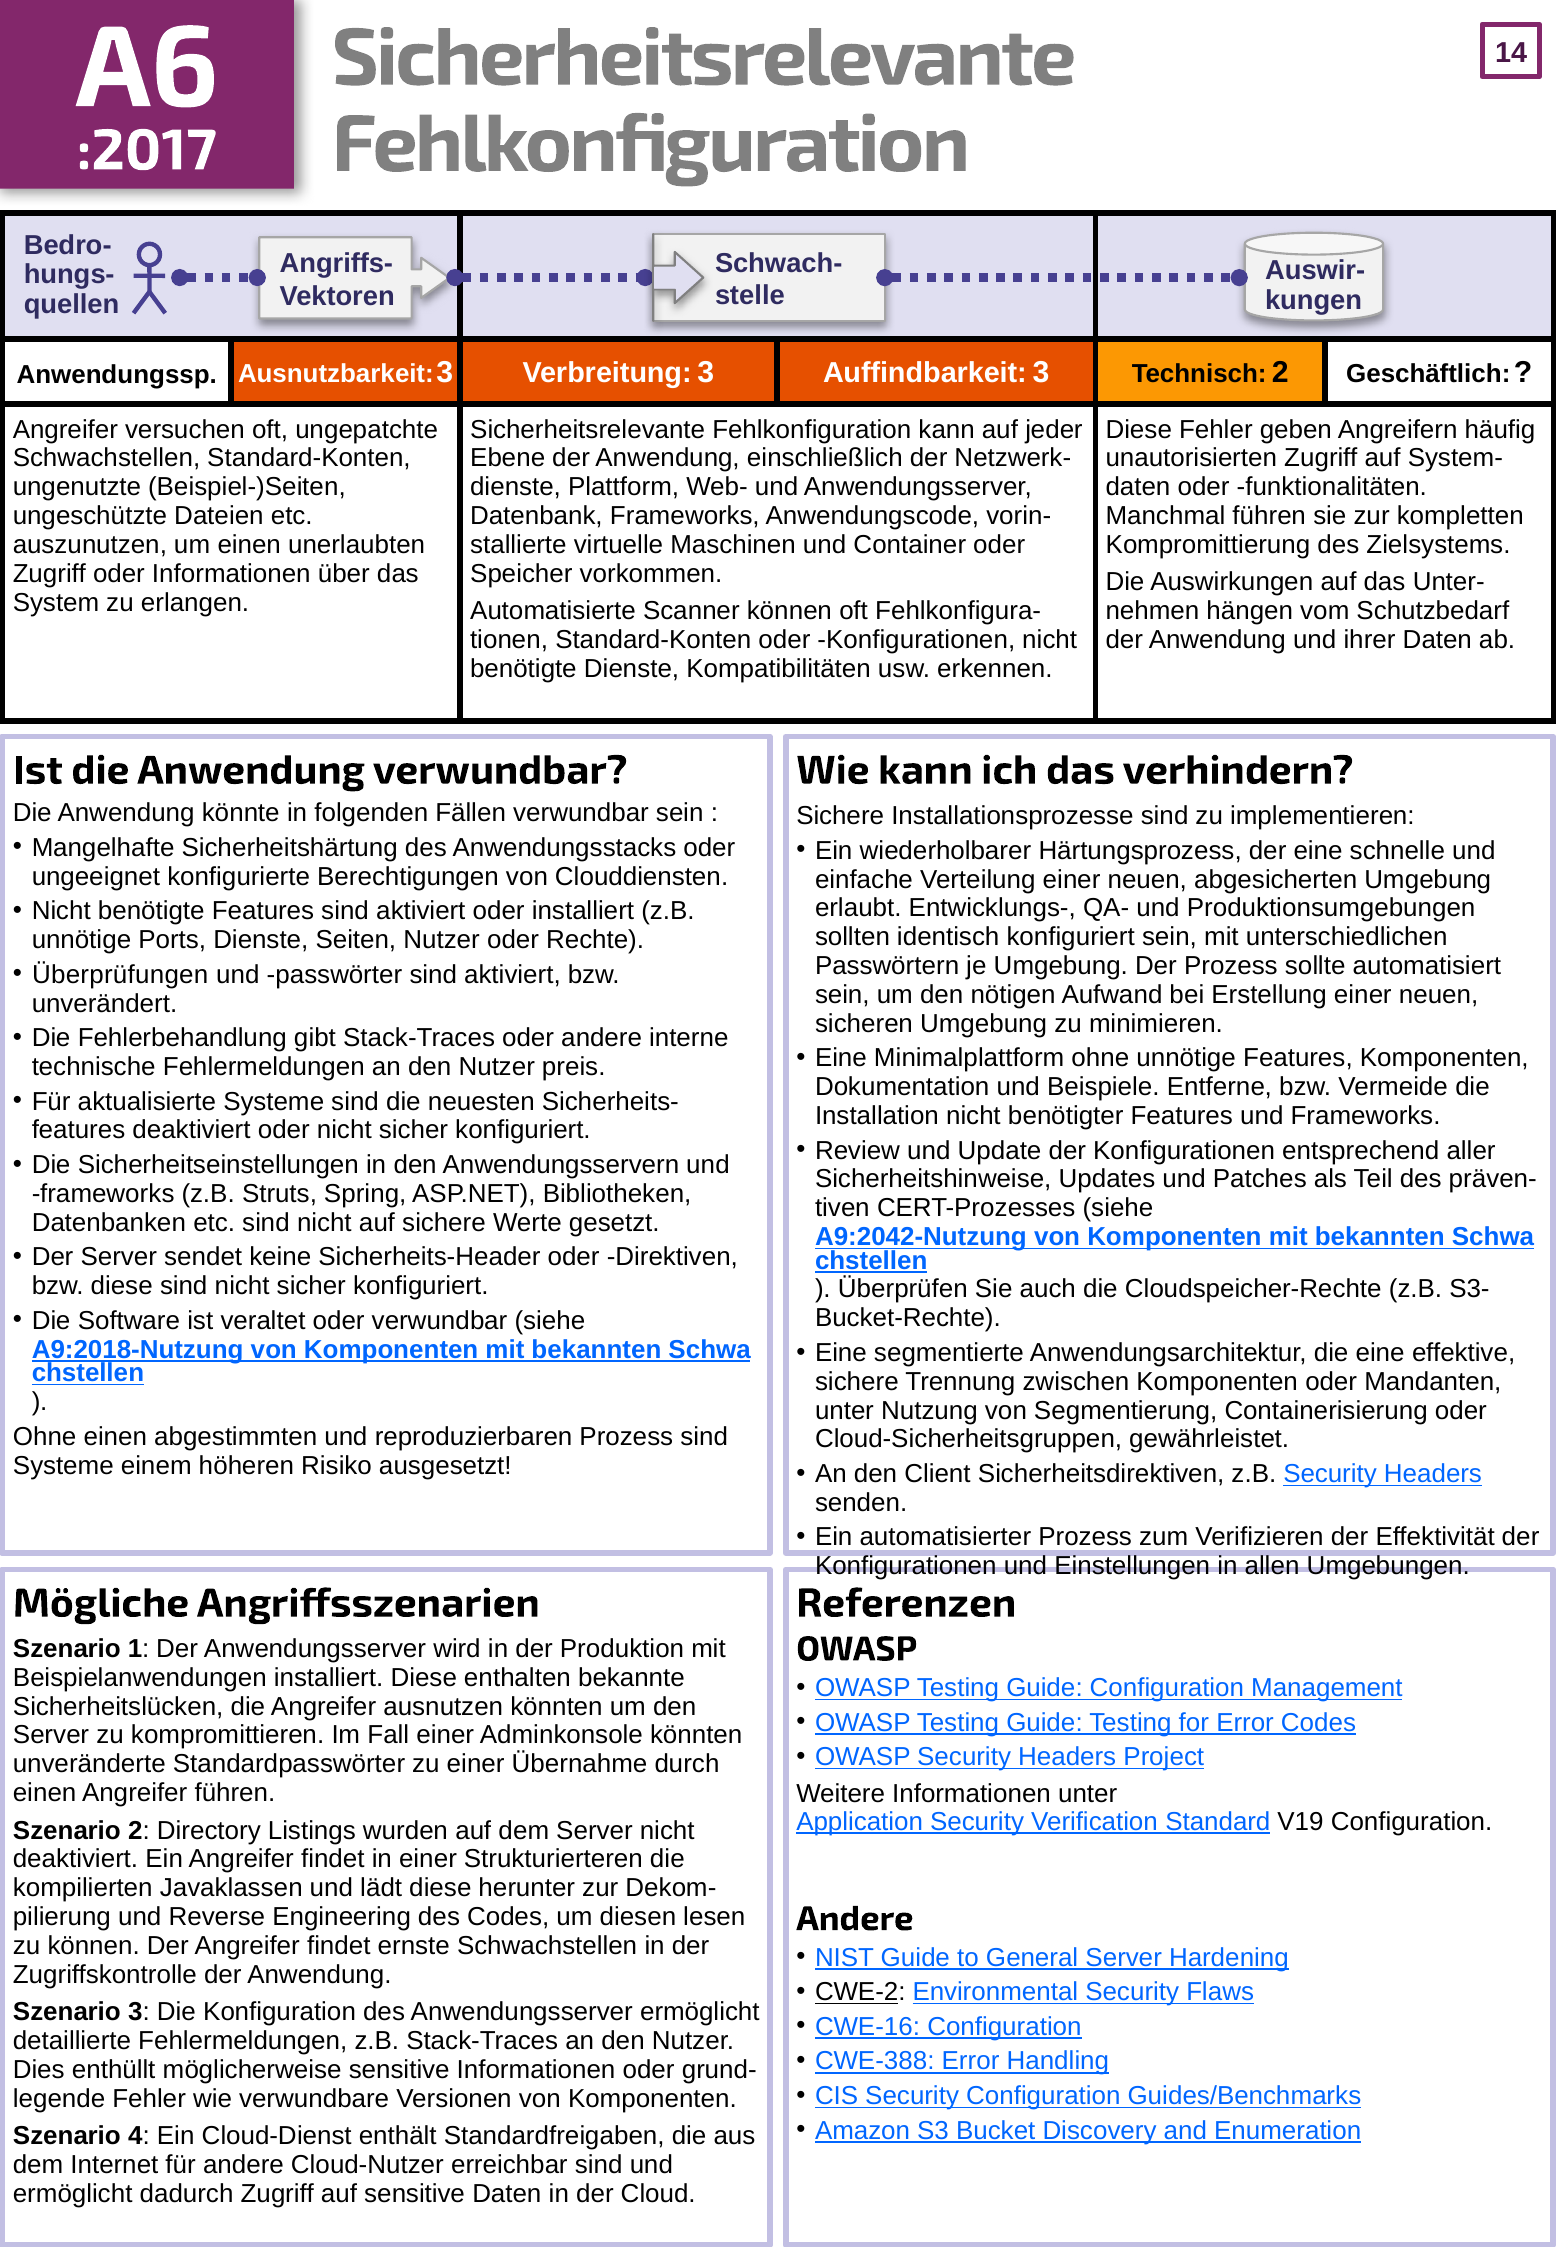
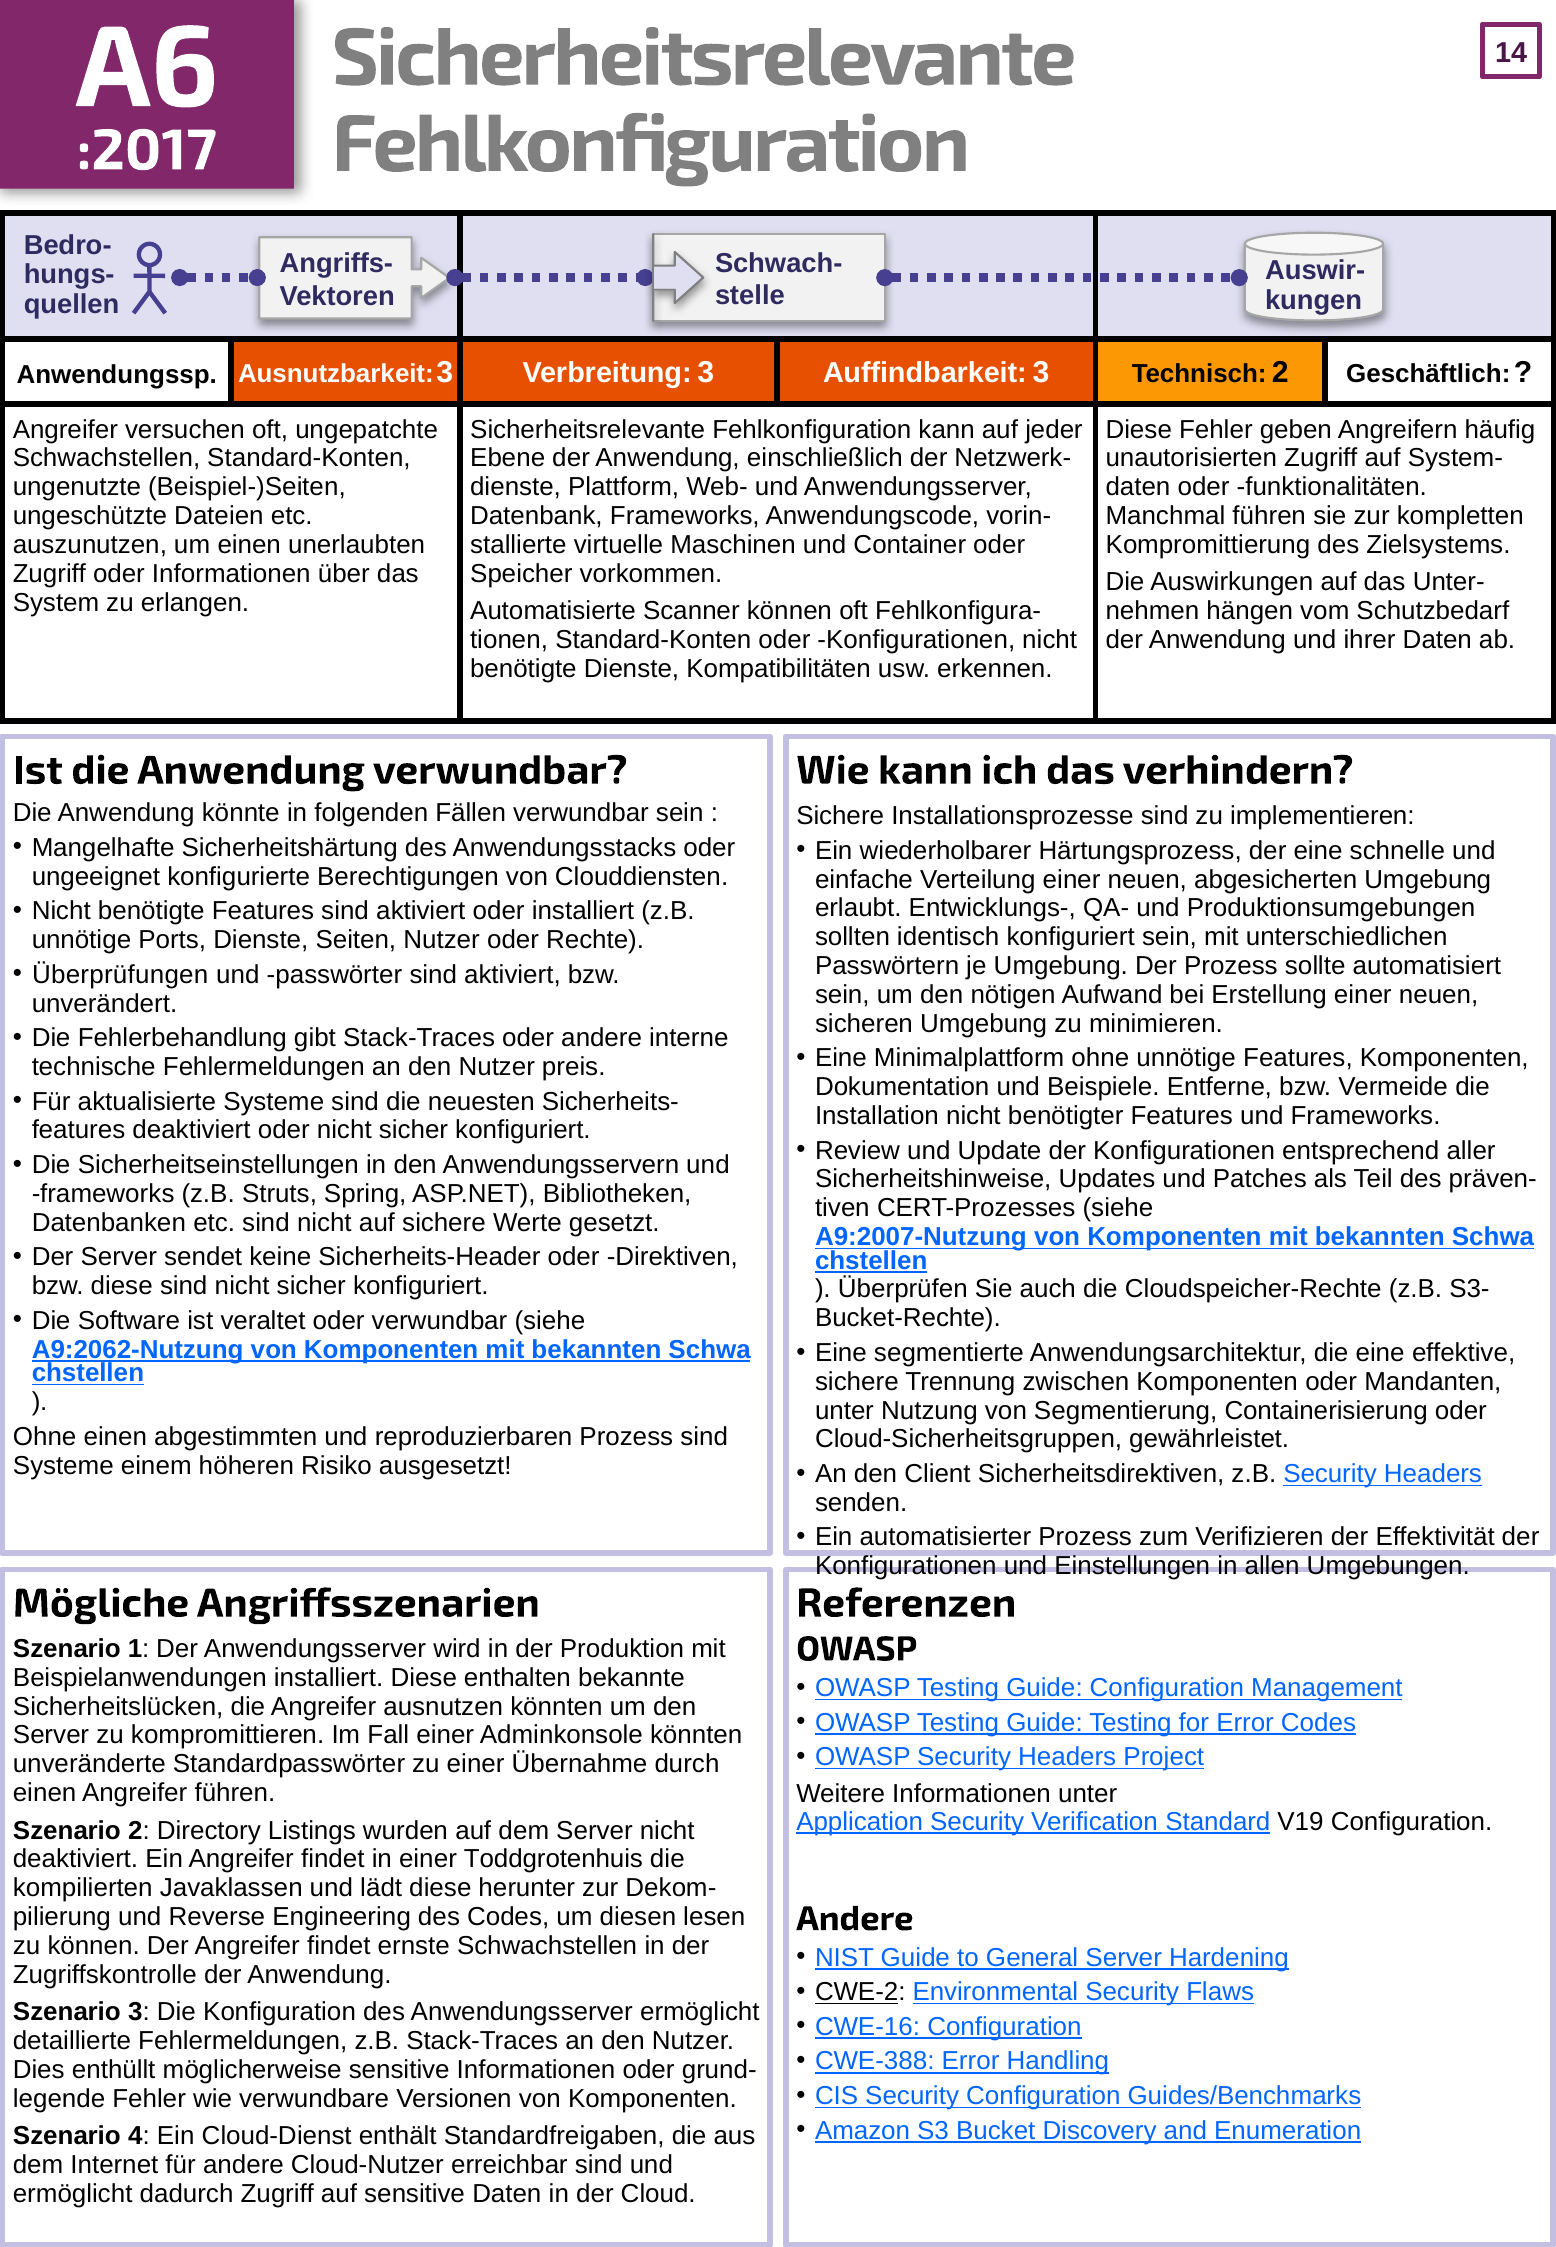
A9:2042-Nutzung: A9:2042-Nutzung -> A9:2007-Nutzung (921, 1237)
A9:2018-Nutzung: A9:2018-Nutzung -> A9:2062-Nutzung (138, 1350)
Strukturierteren: Strukturierteren -> Toddgrotenhuis (553, 1860)
